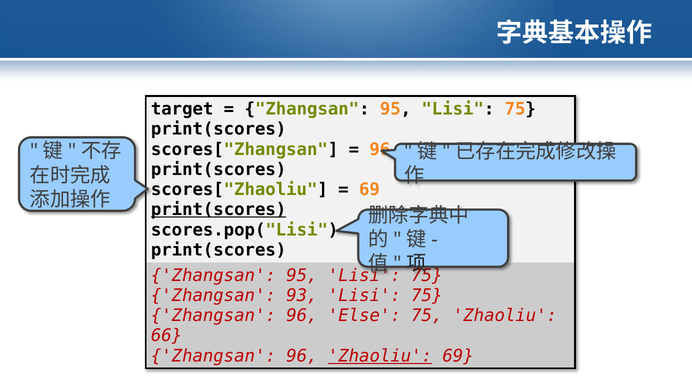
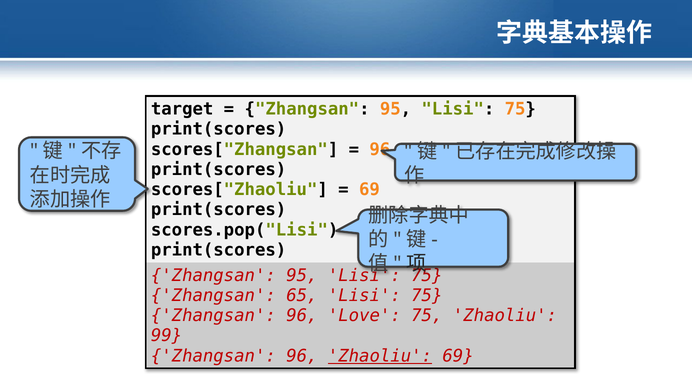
print(scores underline: present -> none (219, 210)
93: 93 -> 65 (302, 296)
Else: Else -> Love (364, 316)
66: 66 -> 99 (167, 336)
